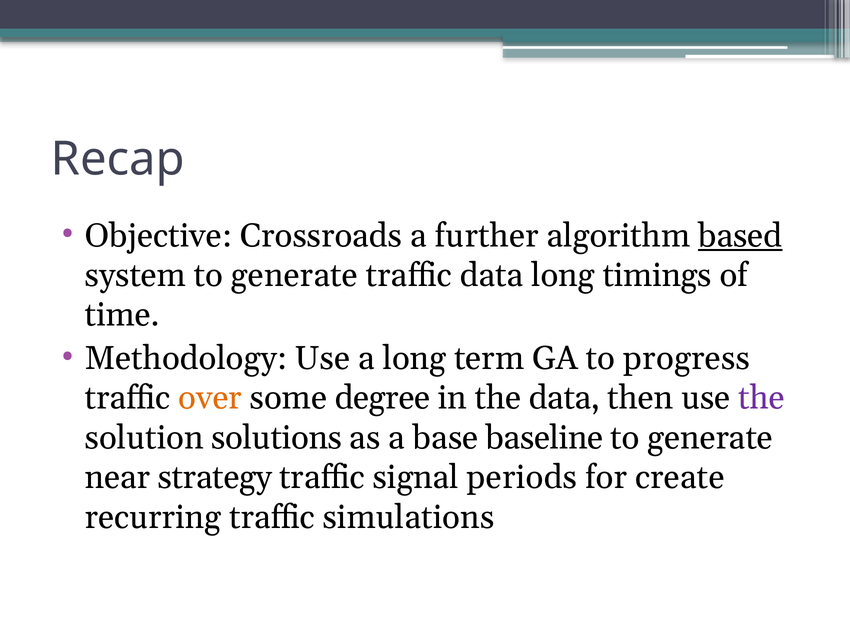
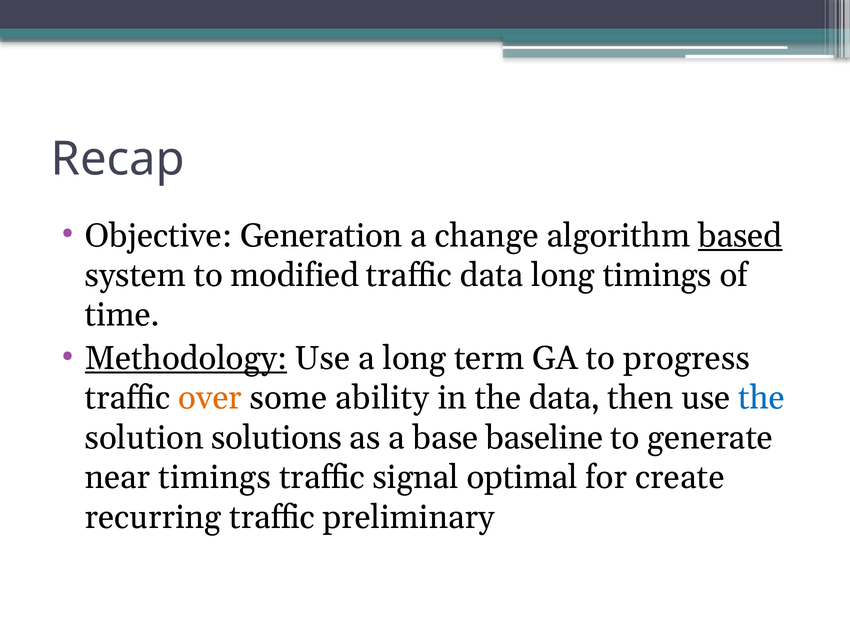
Crossroads: Crossroads -> Generation (321, 235)
further: further -> change (487, 235)
system to generate: generate -> modified (295, 275)
Methodology underline: none -> present (186, 358)
degree: degree -> ability (382, 398)
the colour: purple -> blue (762, 398)
near strategy: strategy -> timings (215, 477)
periods: periods -> optimal (522, 477)
simulations: simulations -> preliminary (409, 517)
